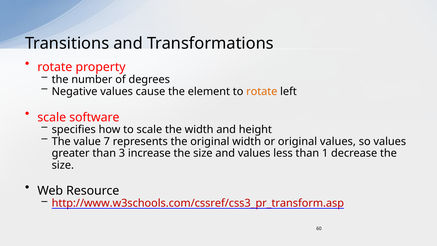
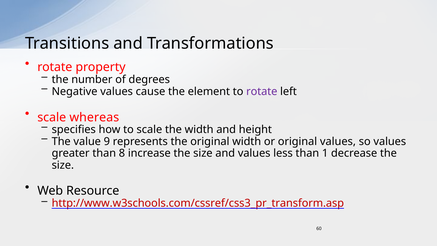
rotate colour: orange -> purple (262, 91)
software: software -> whereas (94, 117)
7: 7 -> 9 (107, 141)
3: 3 -> 8 (122, 153)
